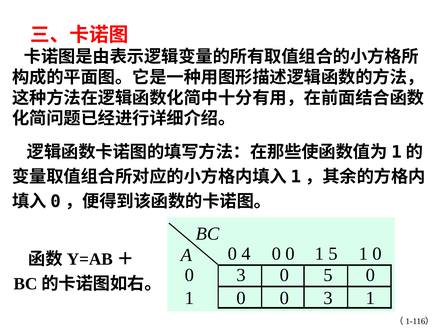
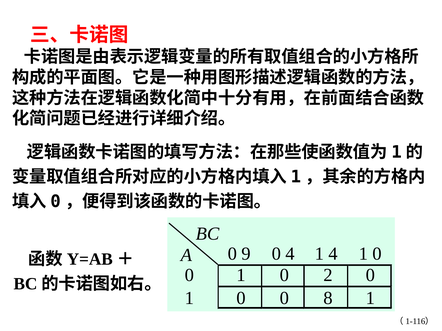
4: 4 -> 9 (246, 254)
0: 0 -> 4 (290, 254)
1 5: 5 -> 4 (333, 254)
3: 3 -> 1 (241, 276)
0 5: 5 -> 2 (328, 276)
3: 3 -> 8 (328, 299)
